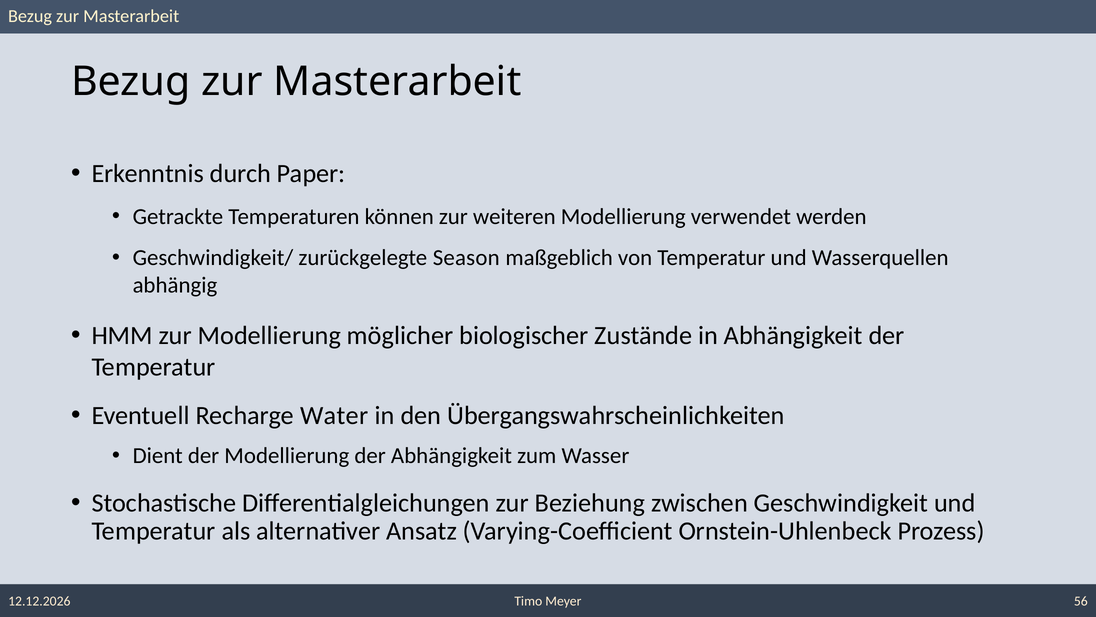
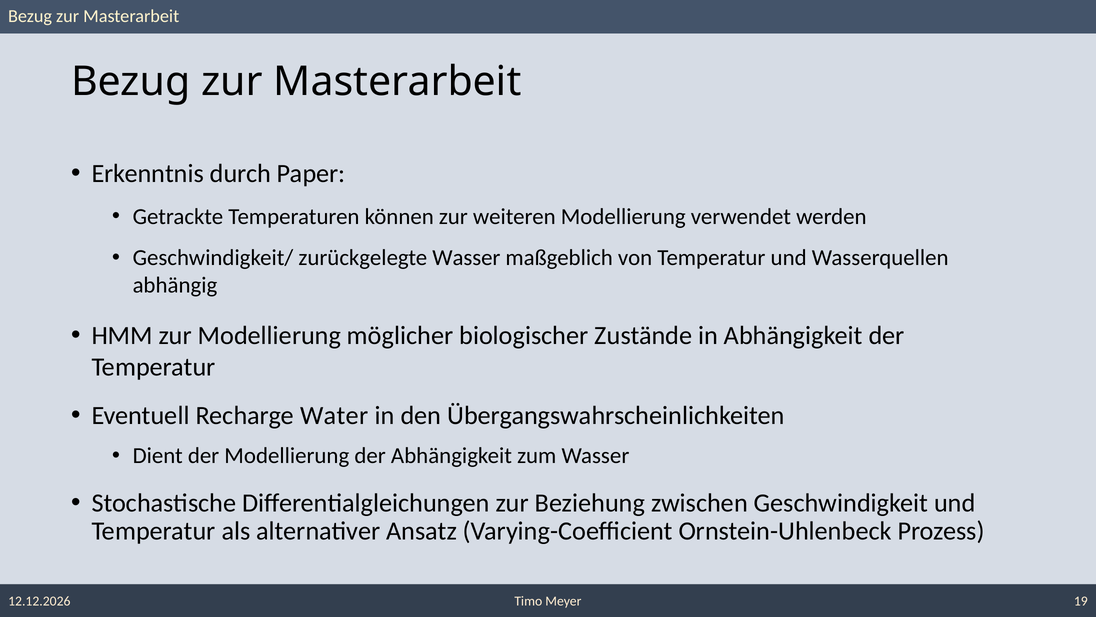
zurückgelegte Season: Season -> Wasser (466, 258)
56: 56 -> 19 (1081, 601)
